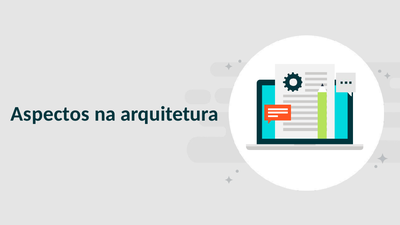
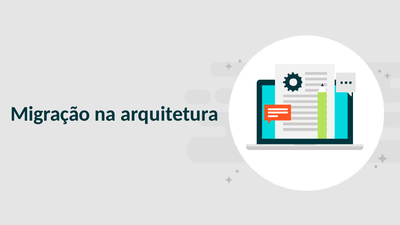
Aspectos: Aspectos -> Migração (50, 114)
